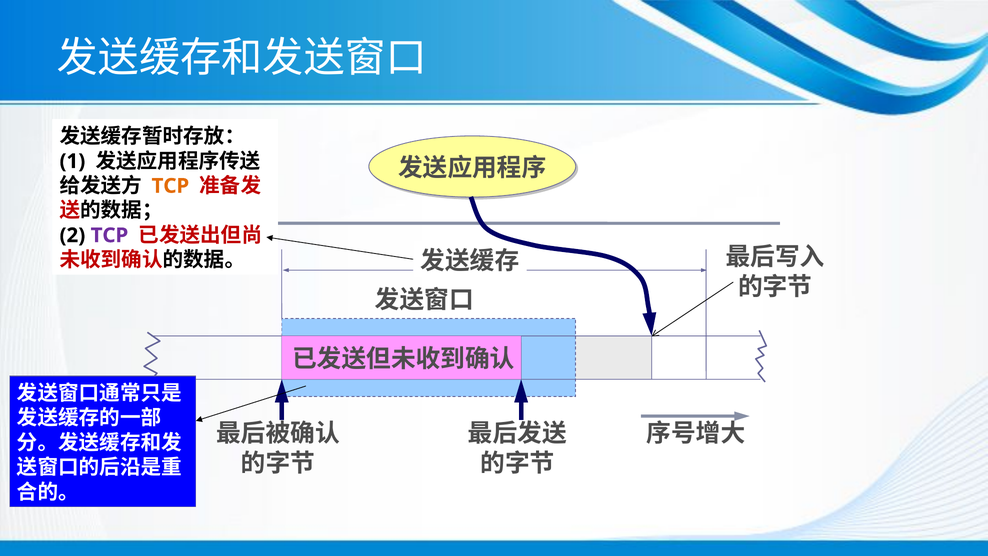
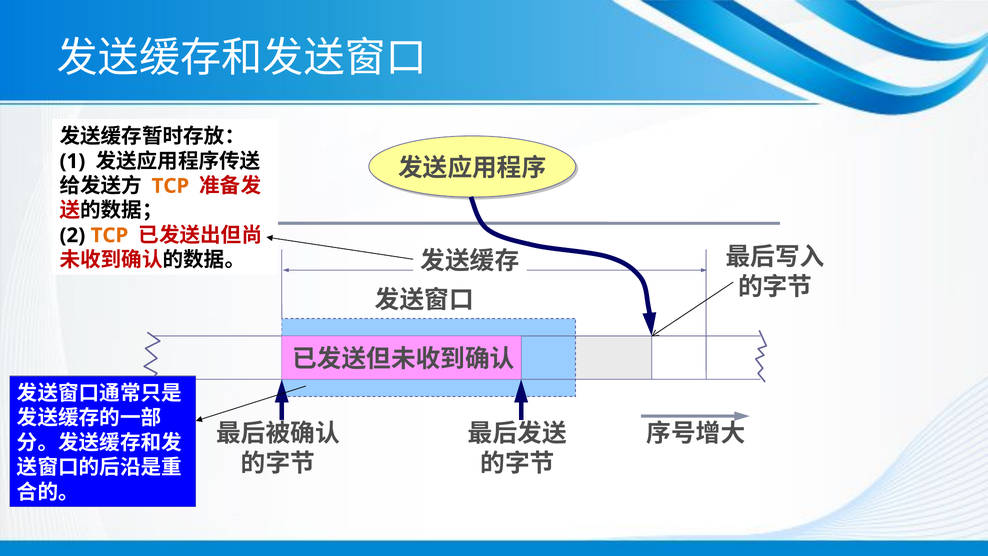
TCP colour: purple -> orange (109, 235)
